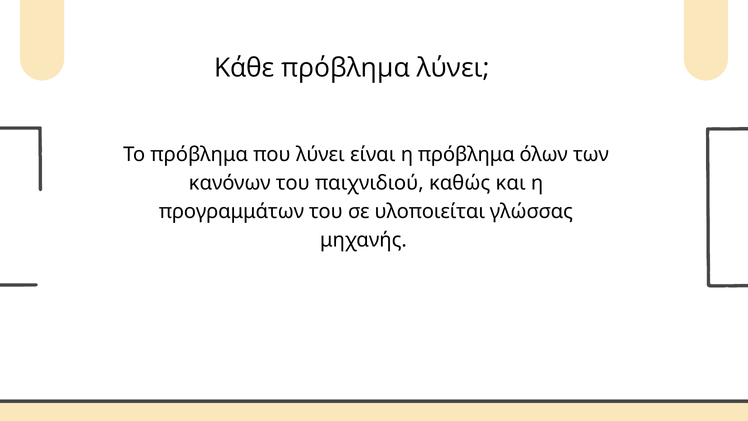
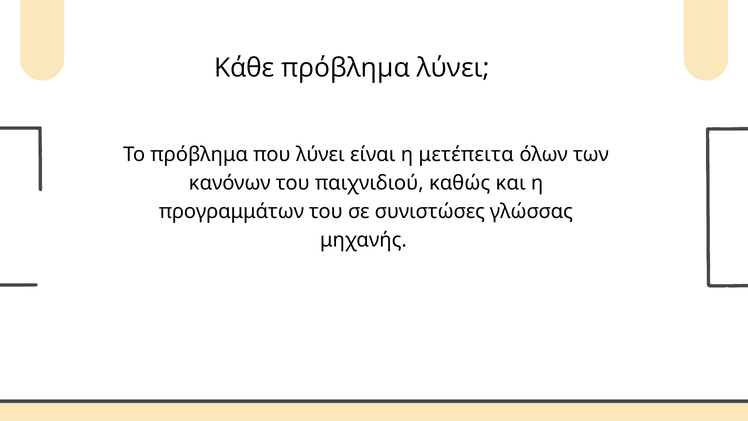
η πρόβλημα: πρόβλημα -> μετέπειτα (466, 155)
υλοποιείται: υλοποιείται -> συνιστώσες (430, 211)
